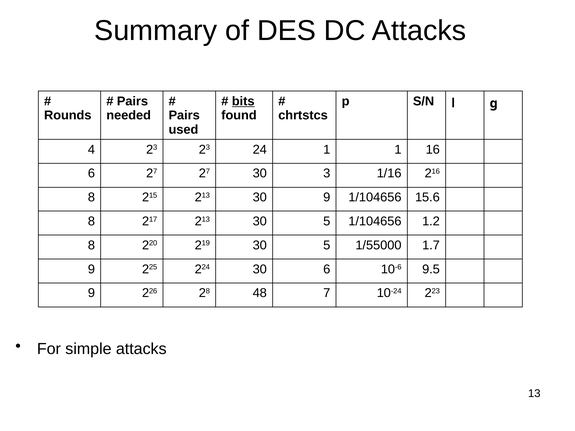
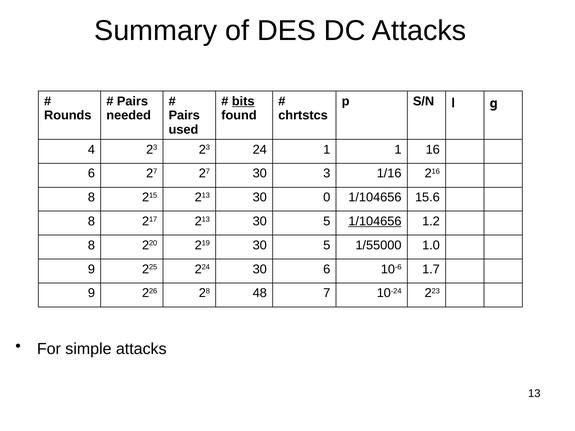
30 9: 9 -> 0 (327, 197)
1/104656 underline: none -> present (375, 221)
1.7: 1.7 -> 1.0 (431, 245)
9.5: 9.5 -> 1.7 (431, 269)
